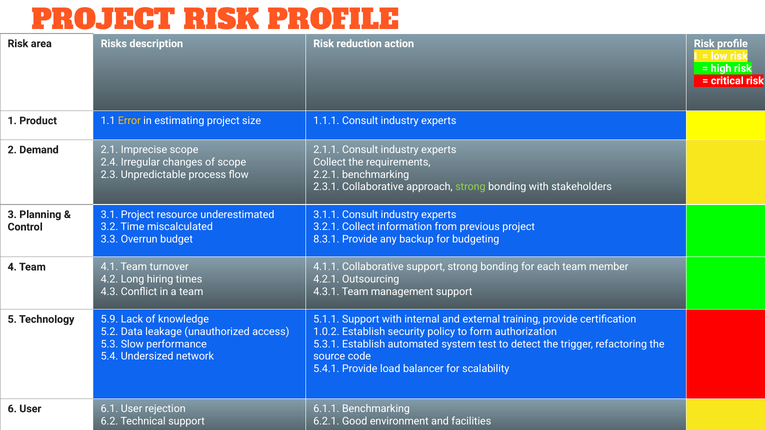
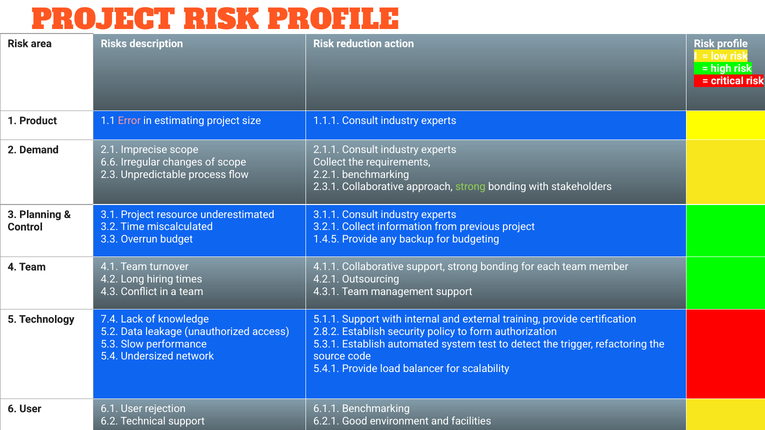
Error colour: yellow -> pink (129, 121)
2.4: 2.4 -> 6.6 (109, 162)
8.3.1: 8.3.1 -> 1.4.5 (326, 239)
5.9: 5.9 -> 7.4 (109, 320)
1.0.2: 1.0.2 -> 2.8.2 (326, 332)
